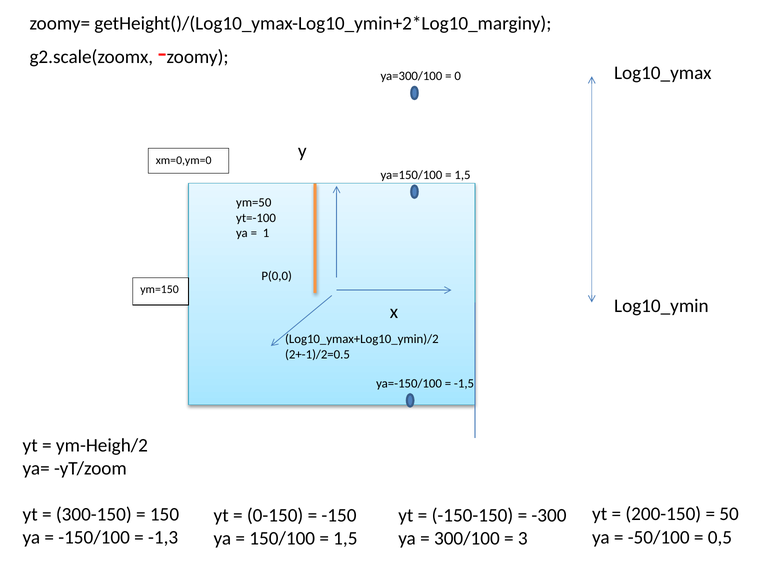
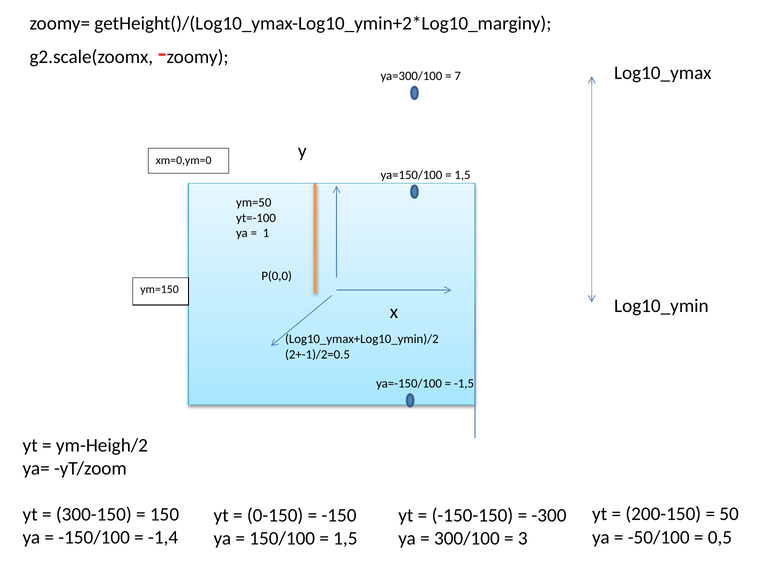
0: 0 -> 7 (458, 76)
-1,3: -1,3 -> -1,4 (163, 537)
